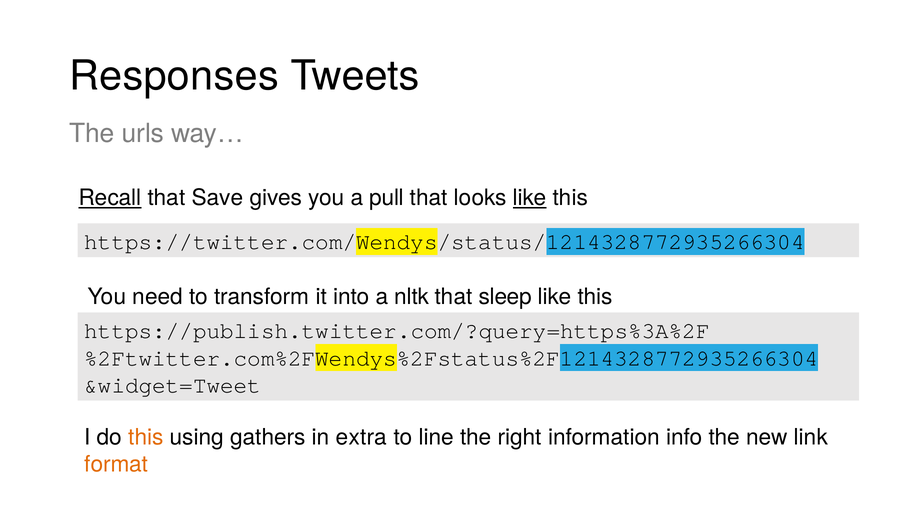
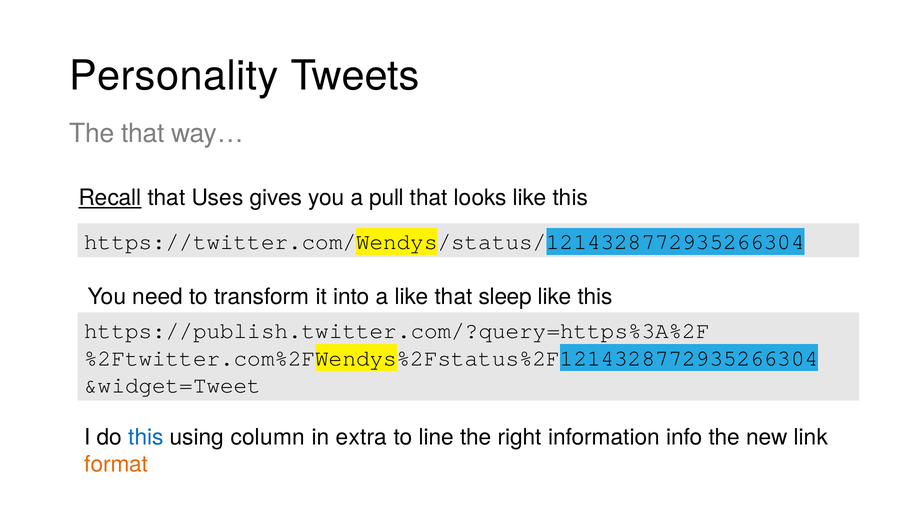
Responses: Responses -> Personality (174, 76)
The urls: urls -> that (143, 134)
Save: Save -> Uses (217, 198)
like underline: present -> none (530, 198)
a nltk: nltk -> like (412, 297)
this colour: orange -> blue (146, 438)
gathers: gathers -> column (268, 438)
